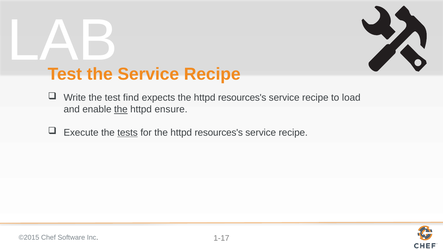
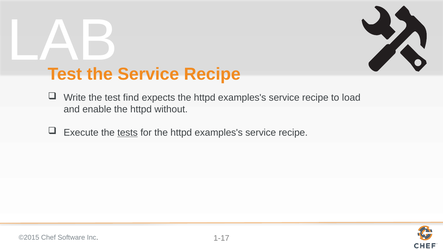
expects the httpd resources's: resources's -> examples's (242, 98)
the underline: present -> none (121, 109)
ensure: ensure -> without (171, 109)
for the httpd resources's: resources's -> examples's (219, 133)
